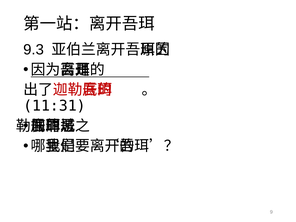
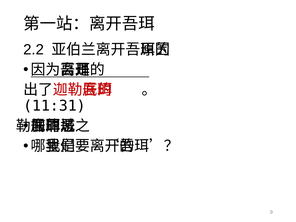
9.3: 9.3 -> 2.2 (34, 50)
